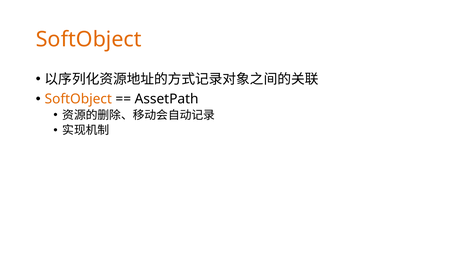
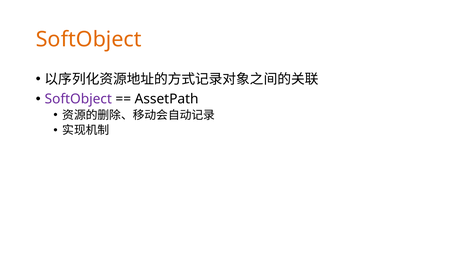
SoftObject colour: orange -> purple (78, 99)
